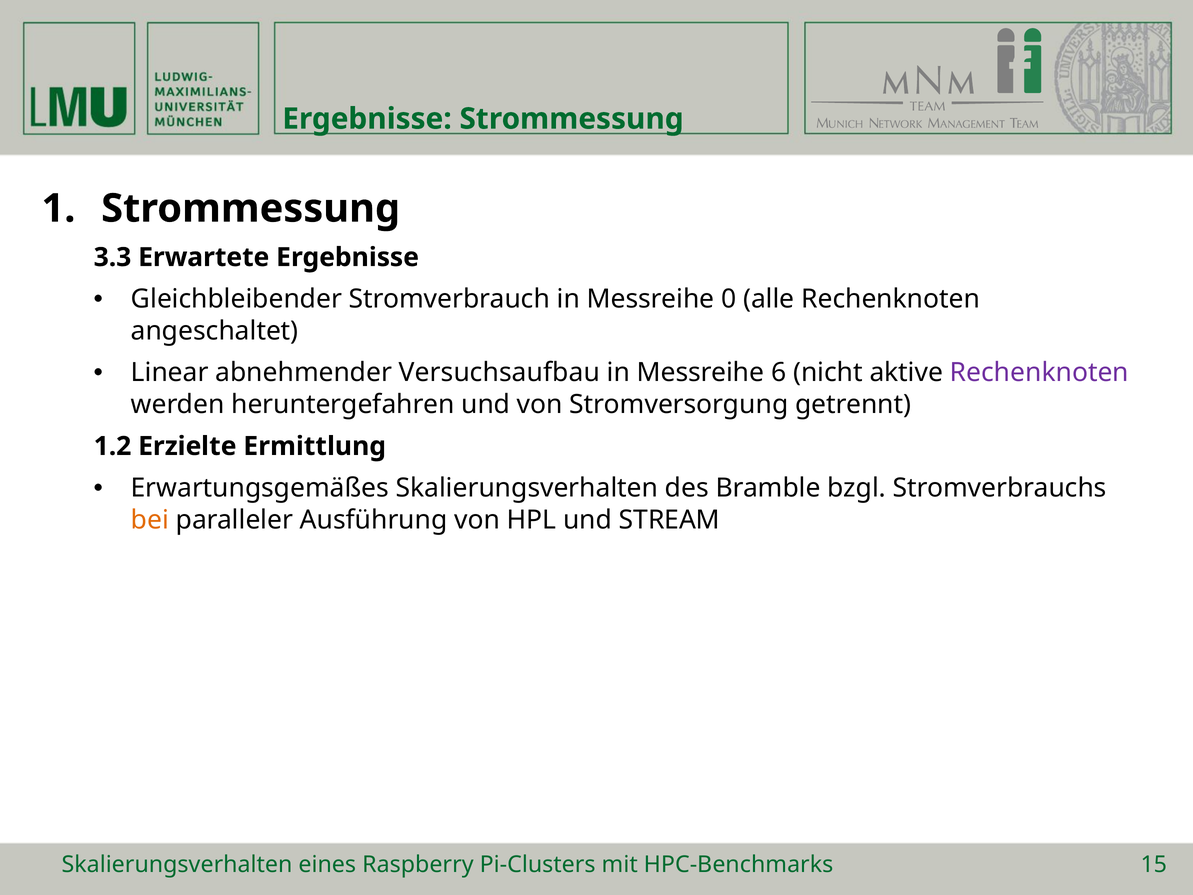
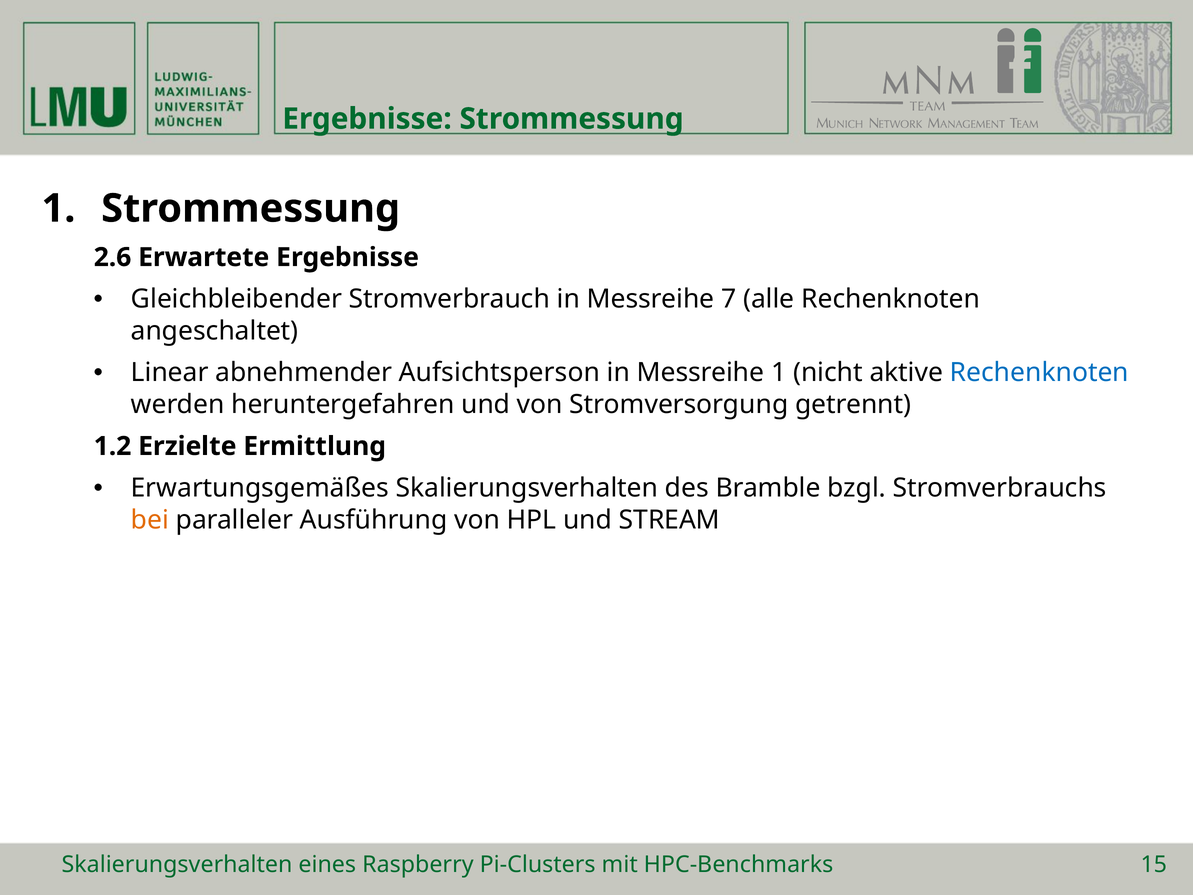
3.3: 3.3 -> 2.6 (113, 257)
0: 0 -> 7 (729, 299)
Versuchsaufbau: Versuchsaufbau -> Aufsichtsperson (499, 373)
Messreihe 6: 6 -> 1 (779, 373)
Rechenknoten colour: purple -> blue (1039, 373)
